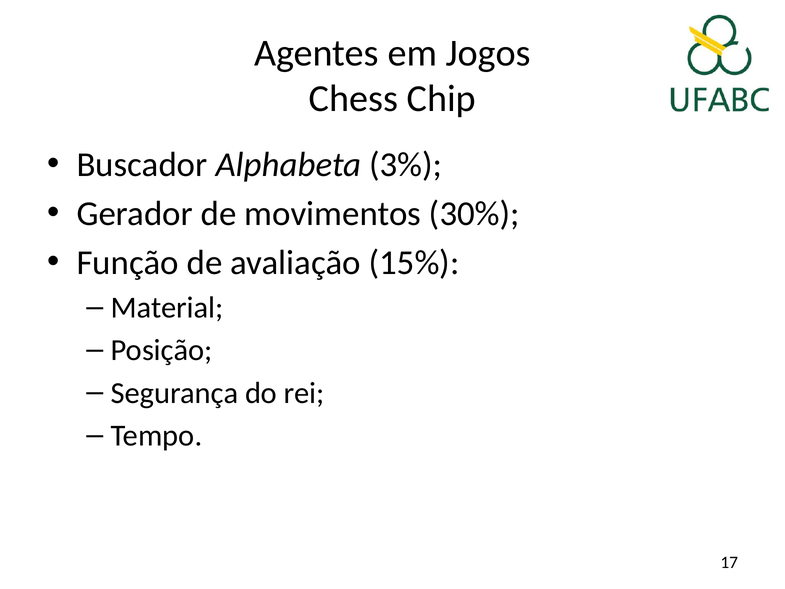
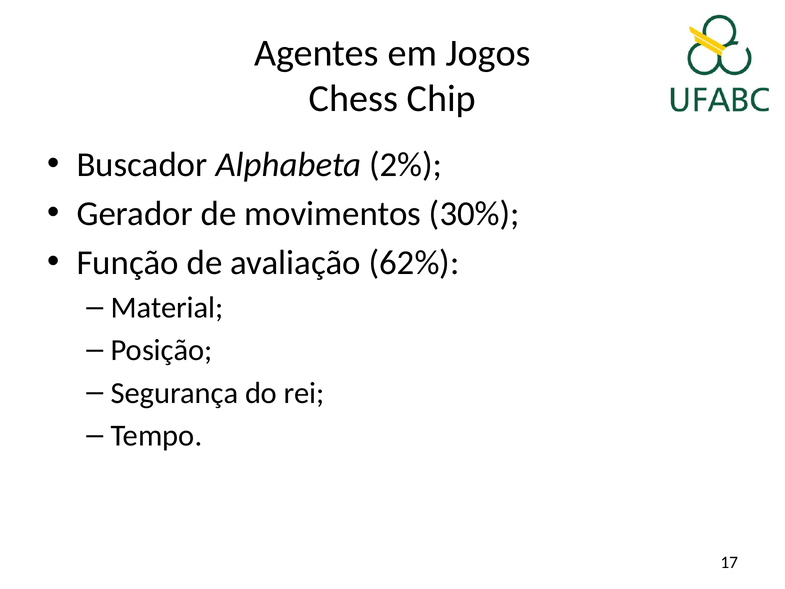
3%: 3% -> 2% (406, 165)
15%: 15% -> 62% (414, 262)
